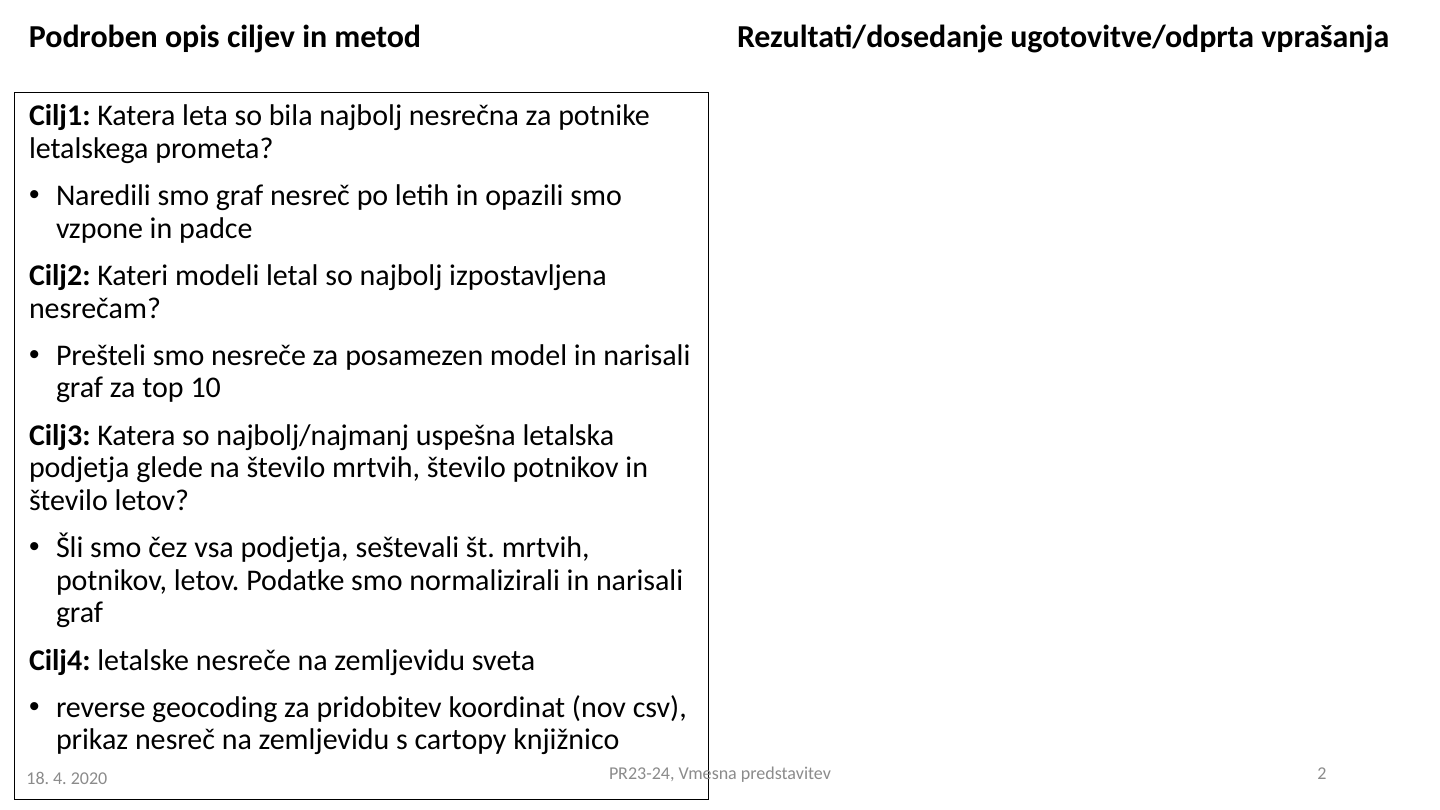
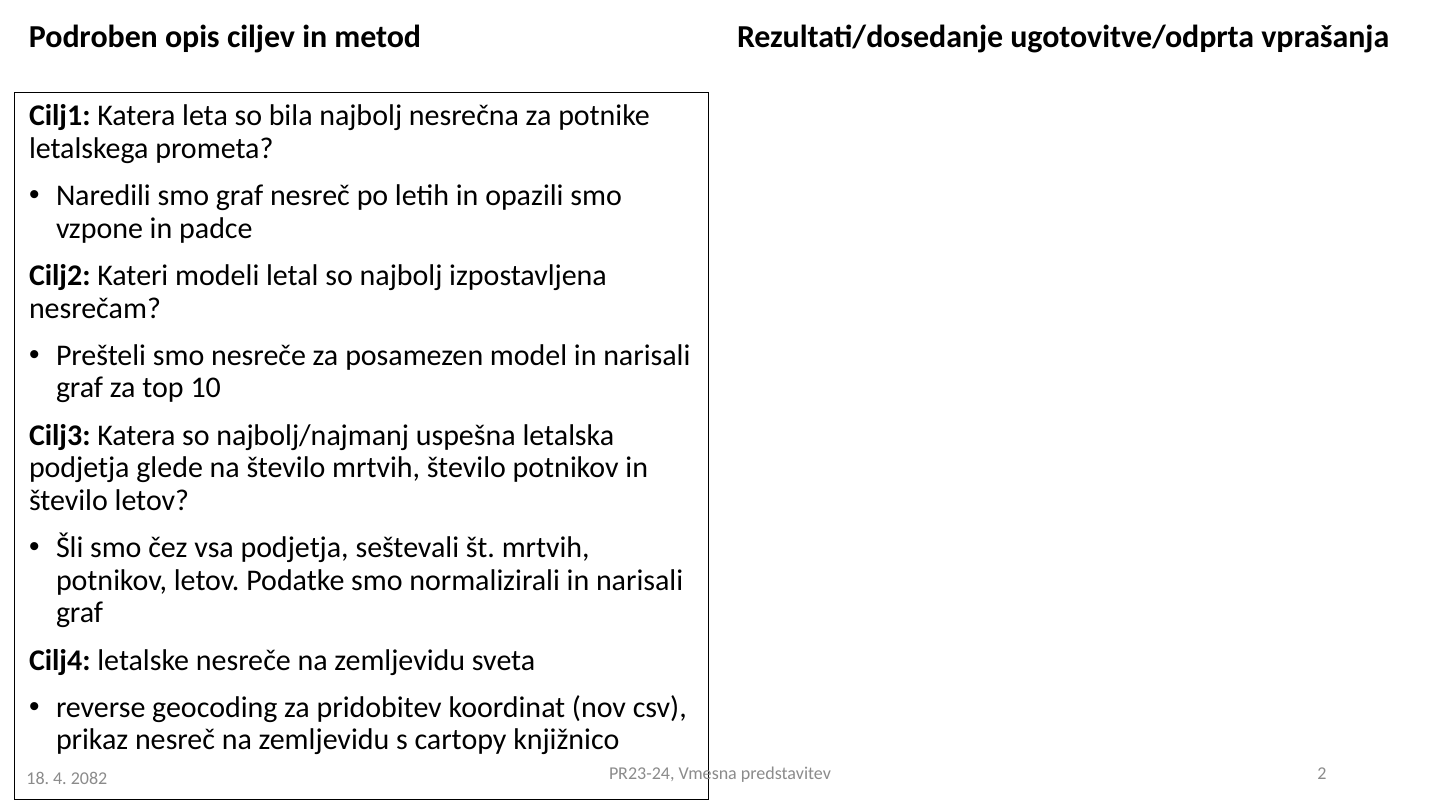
2020: 2020 -> 2082 (89, 779)
